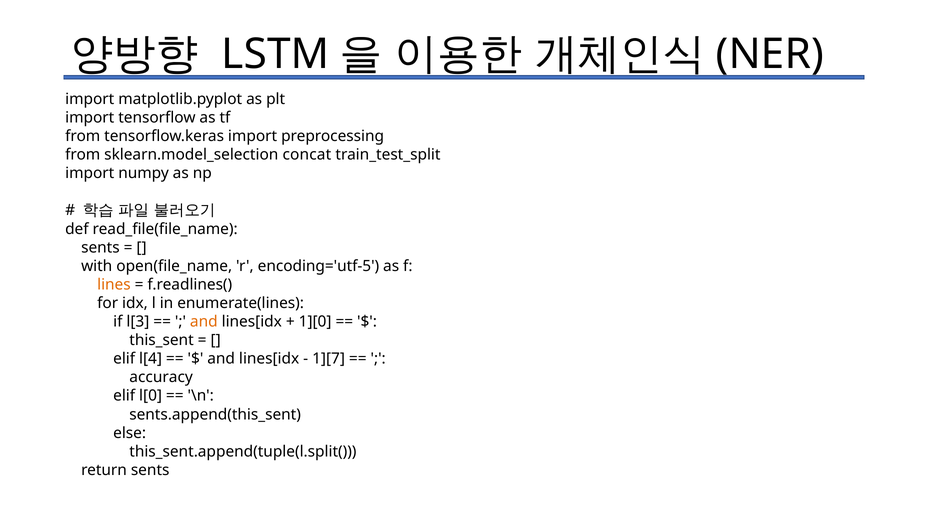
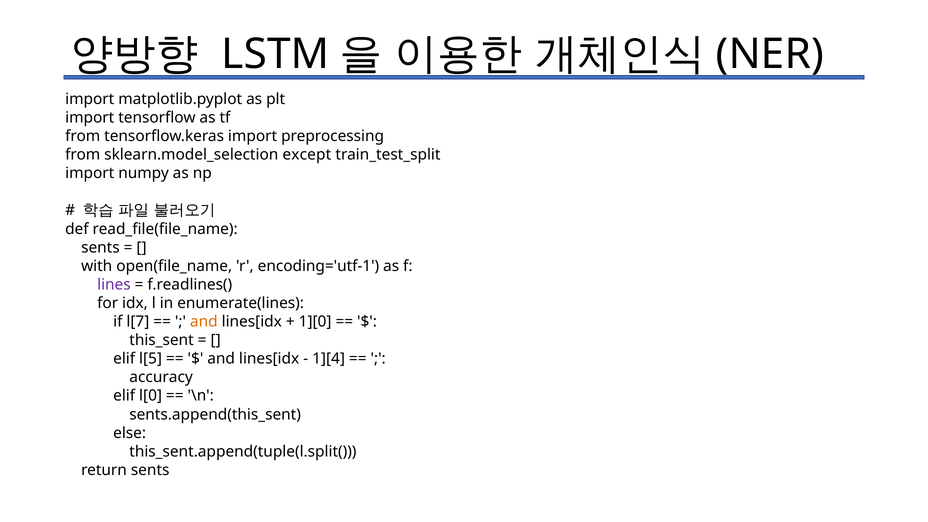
concat: concat -> except (307, 155)
encoding='utf-5: encoding='utf-5 -> encoding='utf-1 (318, 266)
lines colour: orange -> purple (114, 285)
l[3: l[3 -> l[7 (138, 322)
l[4: l[4 -> l[5 (151, 359)
1][7: 1][7 -> 1][4 (329, 359)
